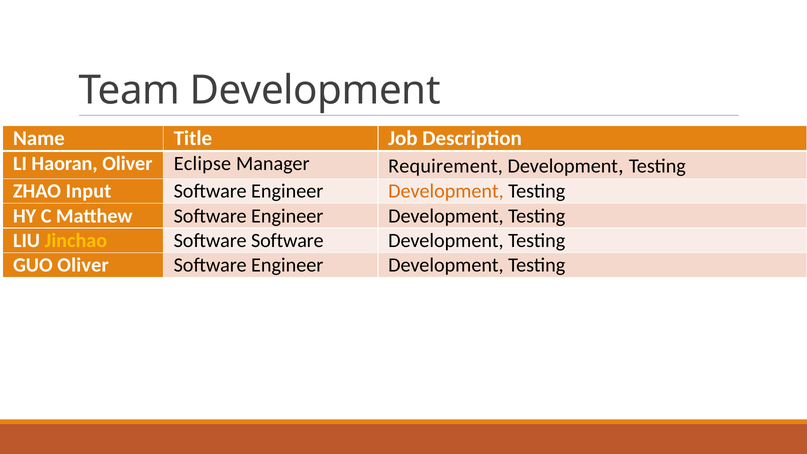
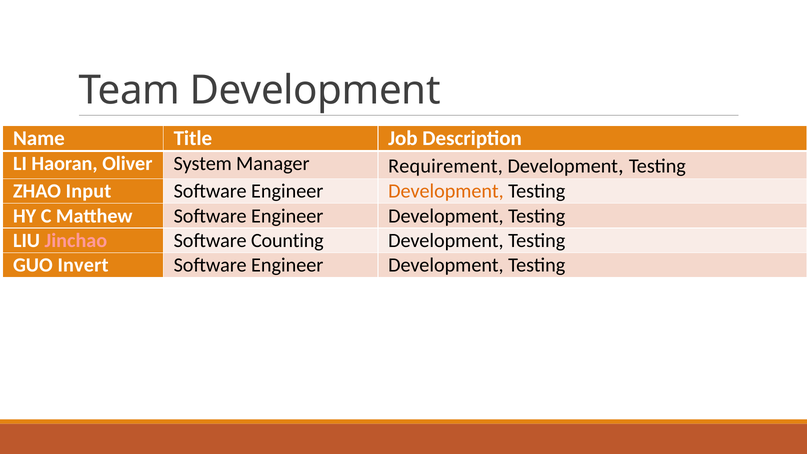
Eclipse: Eclipse -> System (203, 164)
Jinchao colour: yellow -> pink (76, 240)
Software Software: Software -> Counting (287, 240)
GUO Oliver: Oliver -> Invert (83, 265)
